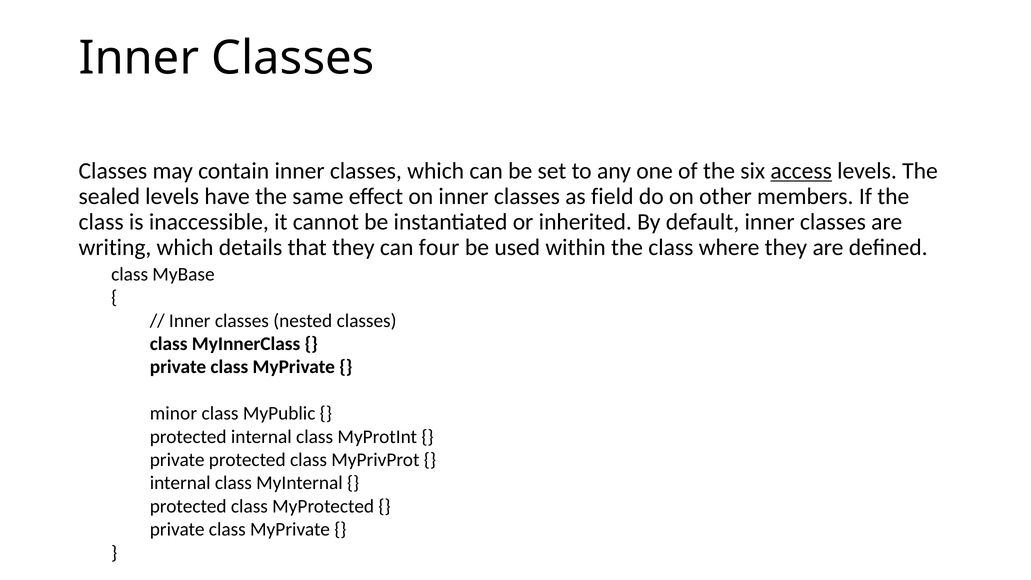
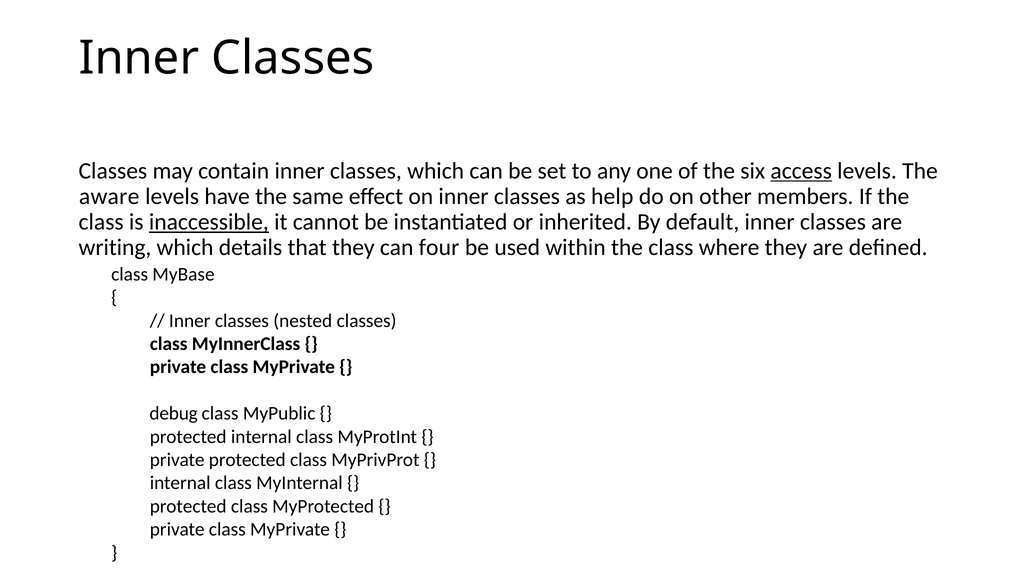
sealed: sealed -> aware (109, 196)
field: field -> help (612, 196)
inaccessible underline: none -> present (209, 222)
minor: minor -> debug (174, 413)
